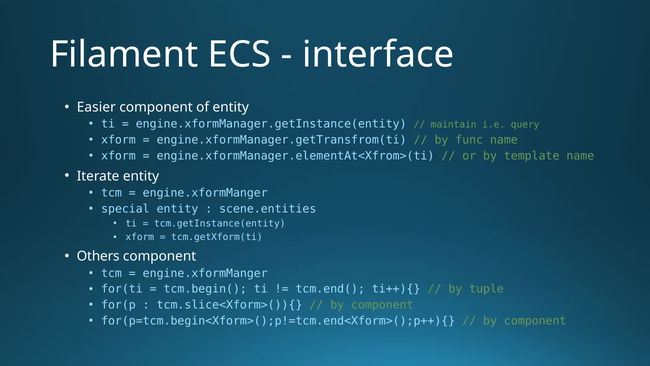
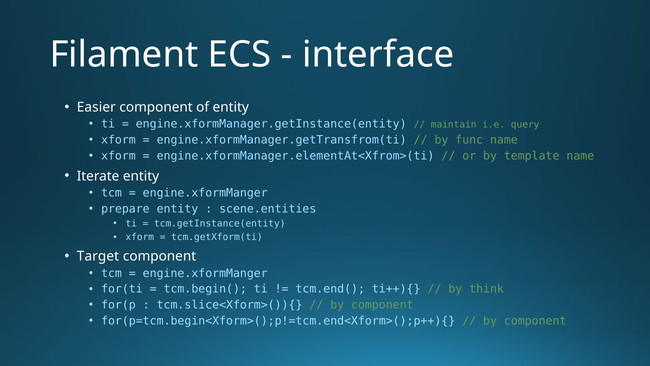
special: special -> prepare (125, 209)
Others: Others -> Target (98, 256)
tuple: tuple -> think (487, 289)
